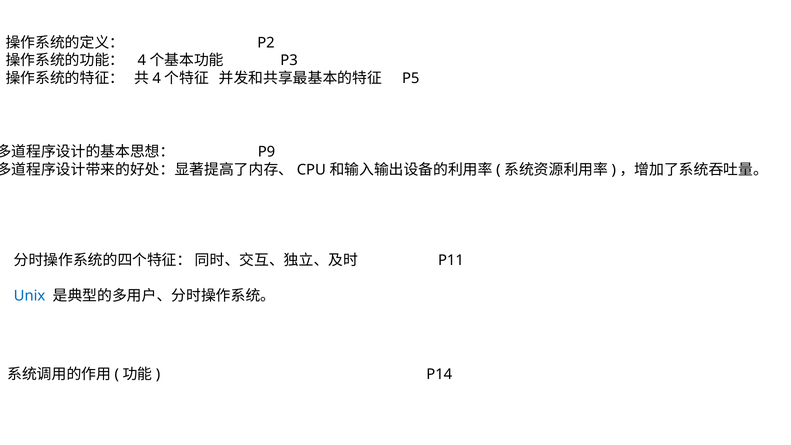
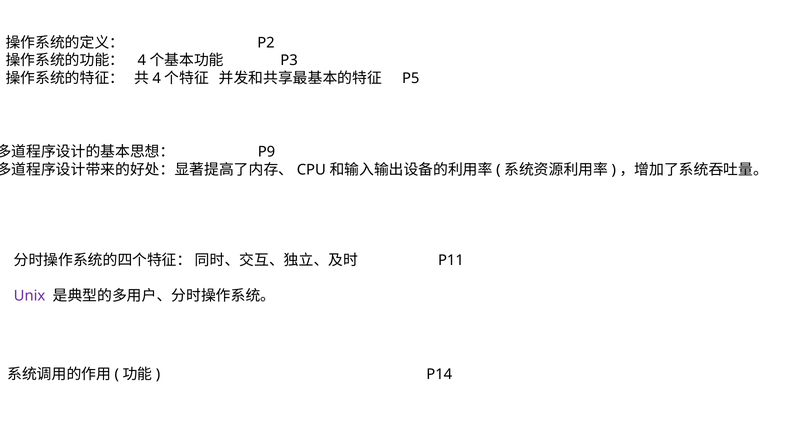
Unix colour: blue -> purple (30, 296)
